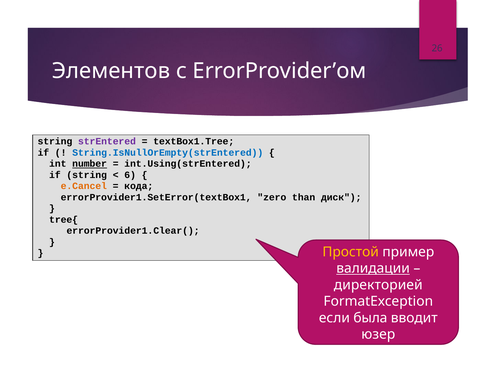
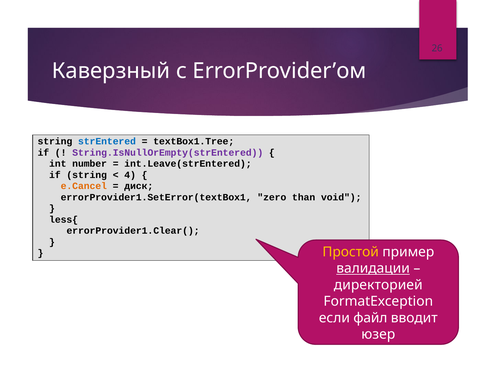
Элементов: Элементов -> Каверзный (111, 71)
strEntered colour: purple -> blue (107, 142)
String.IsNullOrEmpty(strEntered colour: blue -> purple (168, 153)
number underline: present -> none (90, 164)
int.Using(strEntered: int.Using(strEntered -> int.Leave(strEntered (188, 164)
6: 6 -> 4 (130, 175)
кода: кода -> диск (139, 186)
диск: диск -> void (341, 197)
tree{: tree{ -> less{ (64, 220)
была: была -> файл (370, 318)
